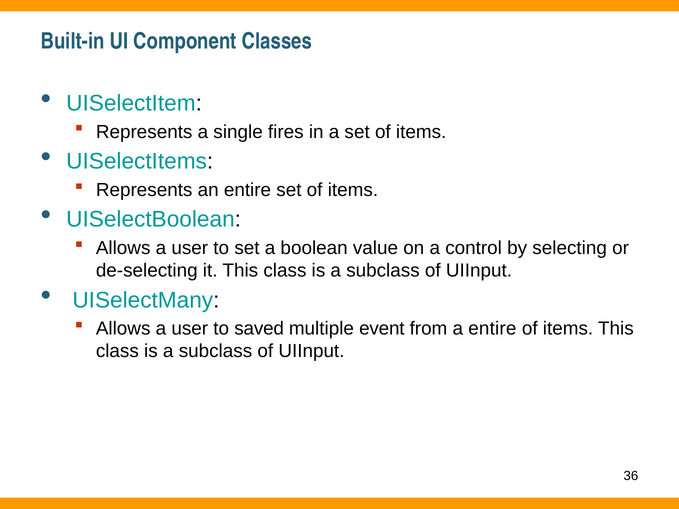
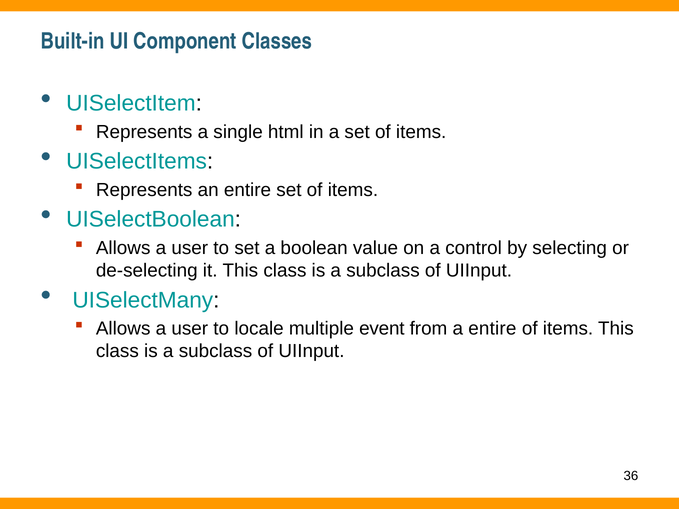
fires: fires -> html (286, 132)
saved: saved -> locale (259, 329)
